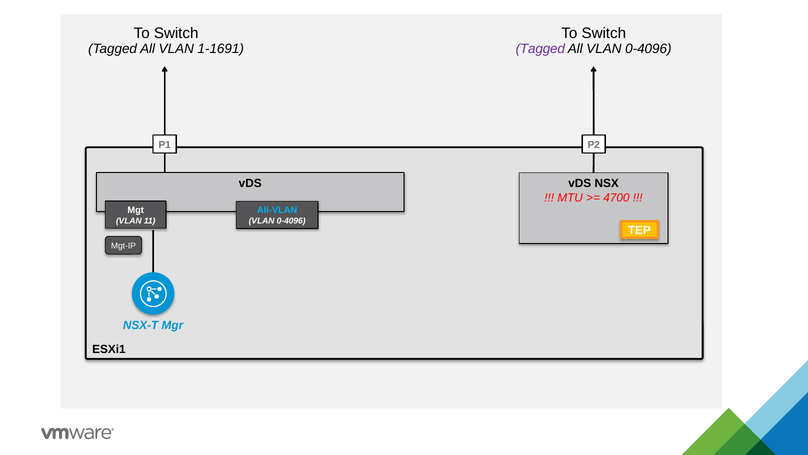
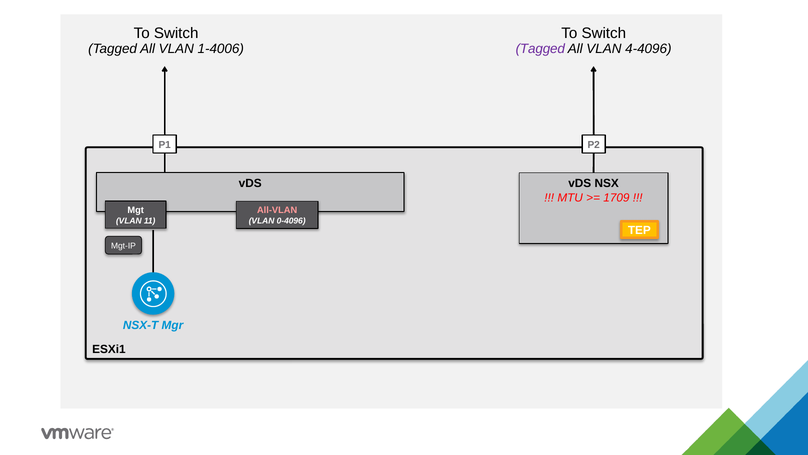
1-1691: 1-1691 -> 1-4006 (221, 49)
All VLAN 0-4096: 0-4096 -> 4-4096 (648, 49)
4700: 4700 -> 1709 (616, 198)
All-VLAN colour: light blue -> pink (277, 210)
